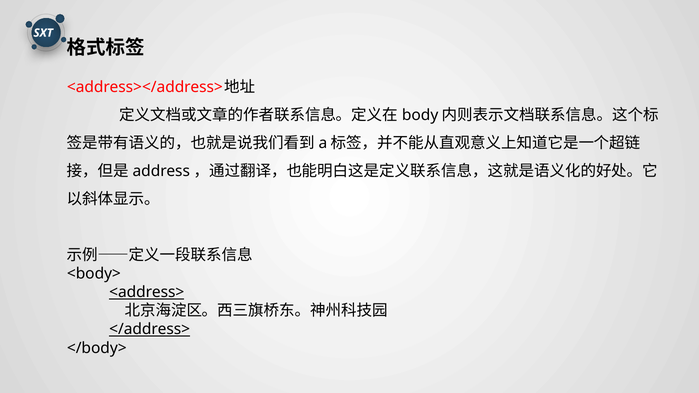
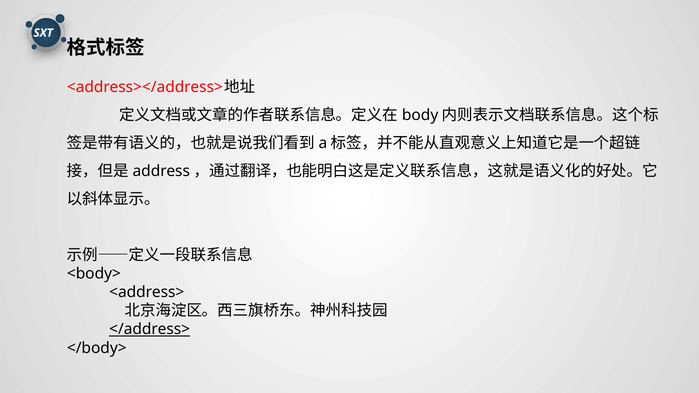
<address> underline: present -> none (147, 292)
